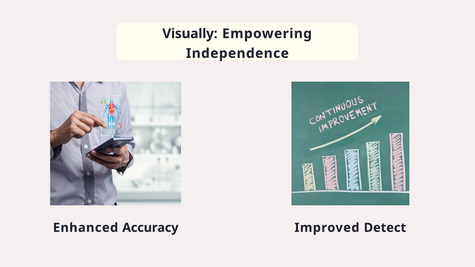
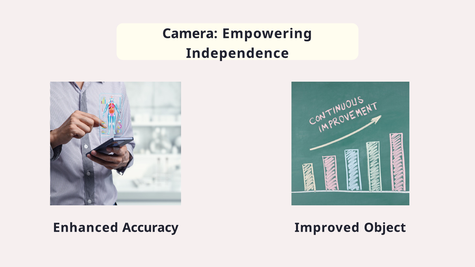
Visually: Visually -> Camera (190, 34)
Detect: Detect -> Object (385, 228)
